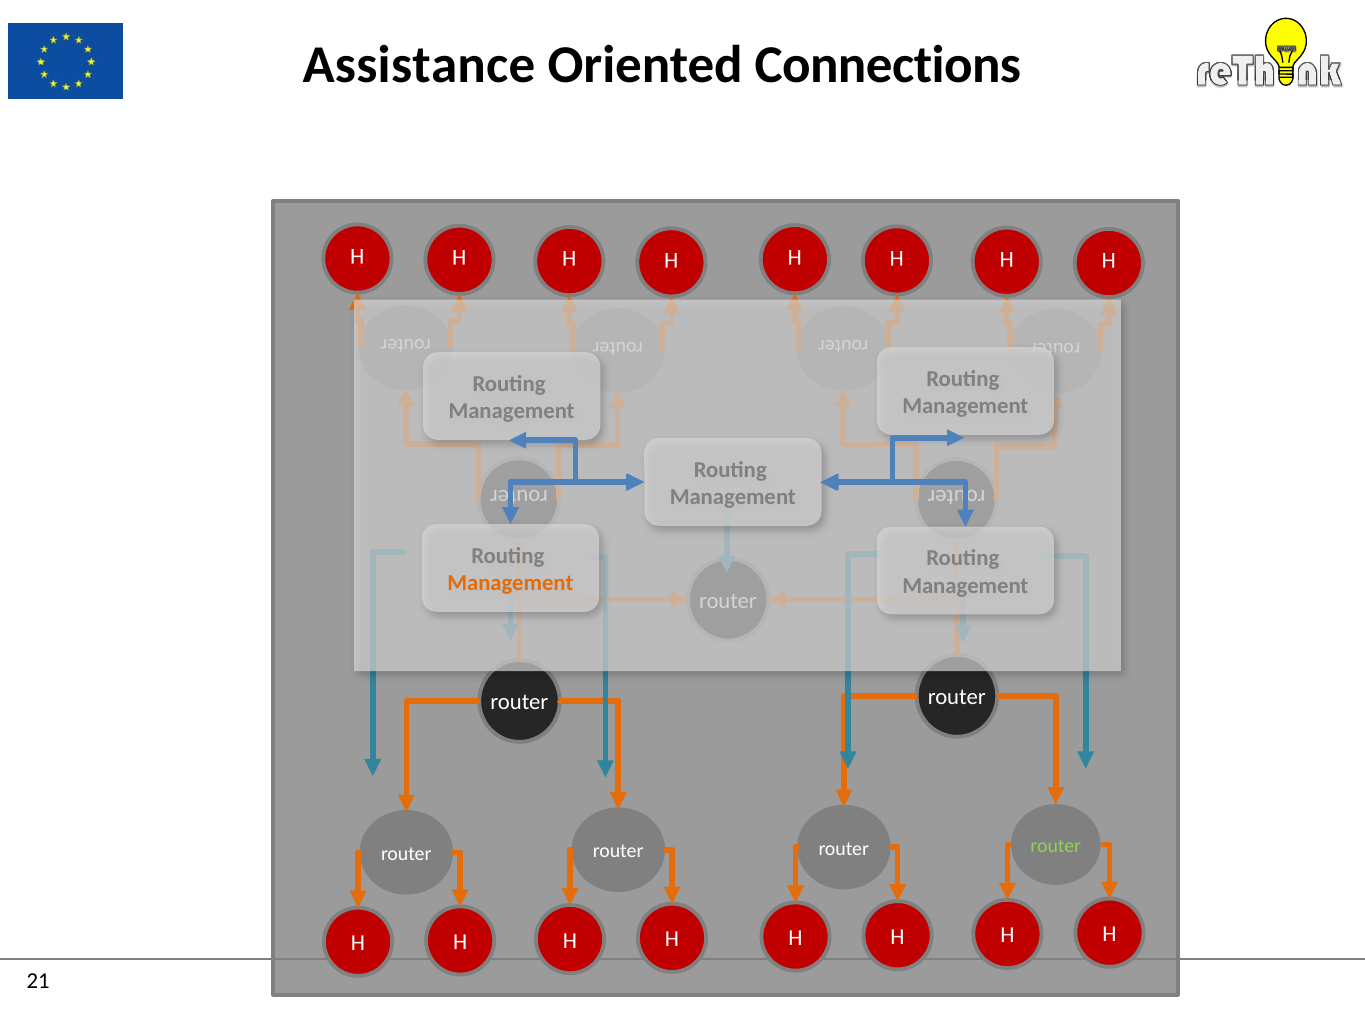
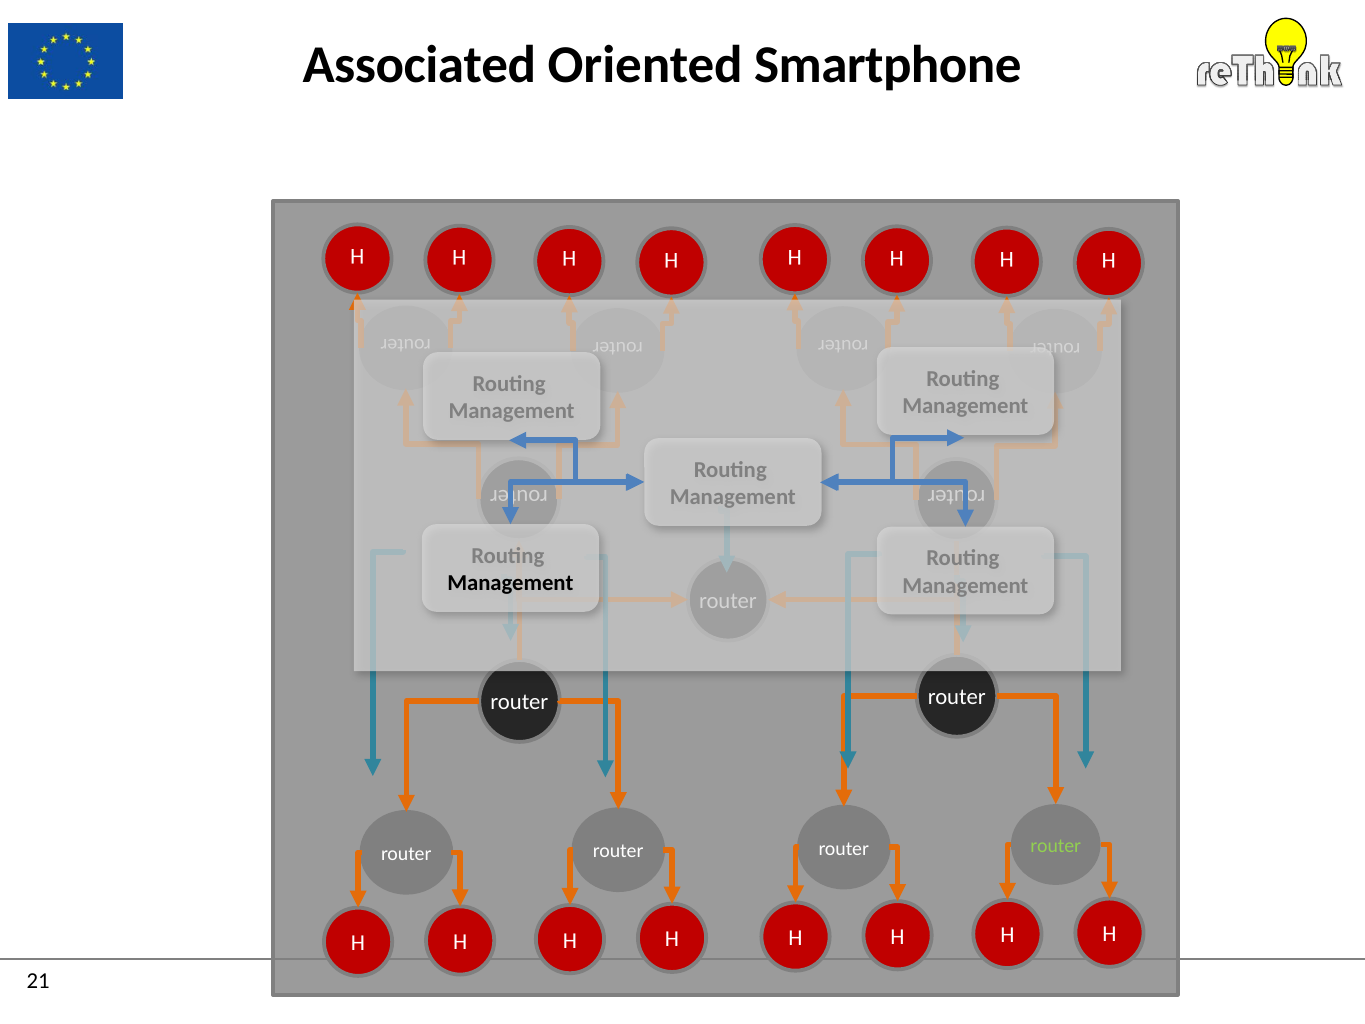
Assistance: Assistance -> Associated (419, 64)
Connections: Connections -> Smartphone (888, 64)
Management colour: orange -> black (510, 583)
